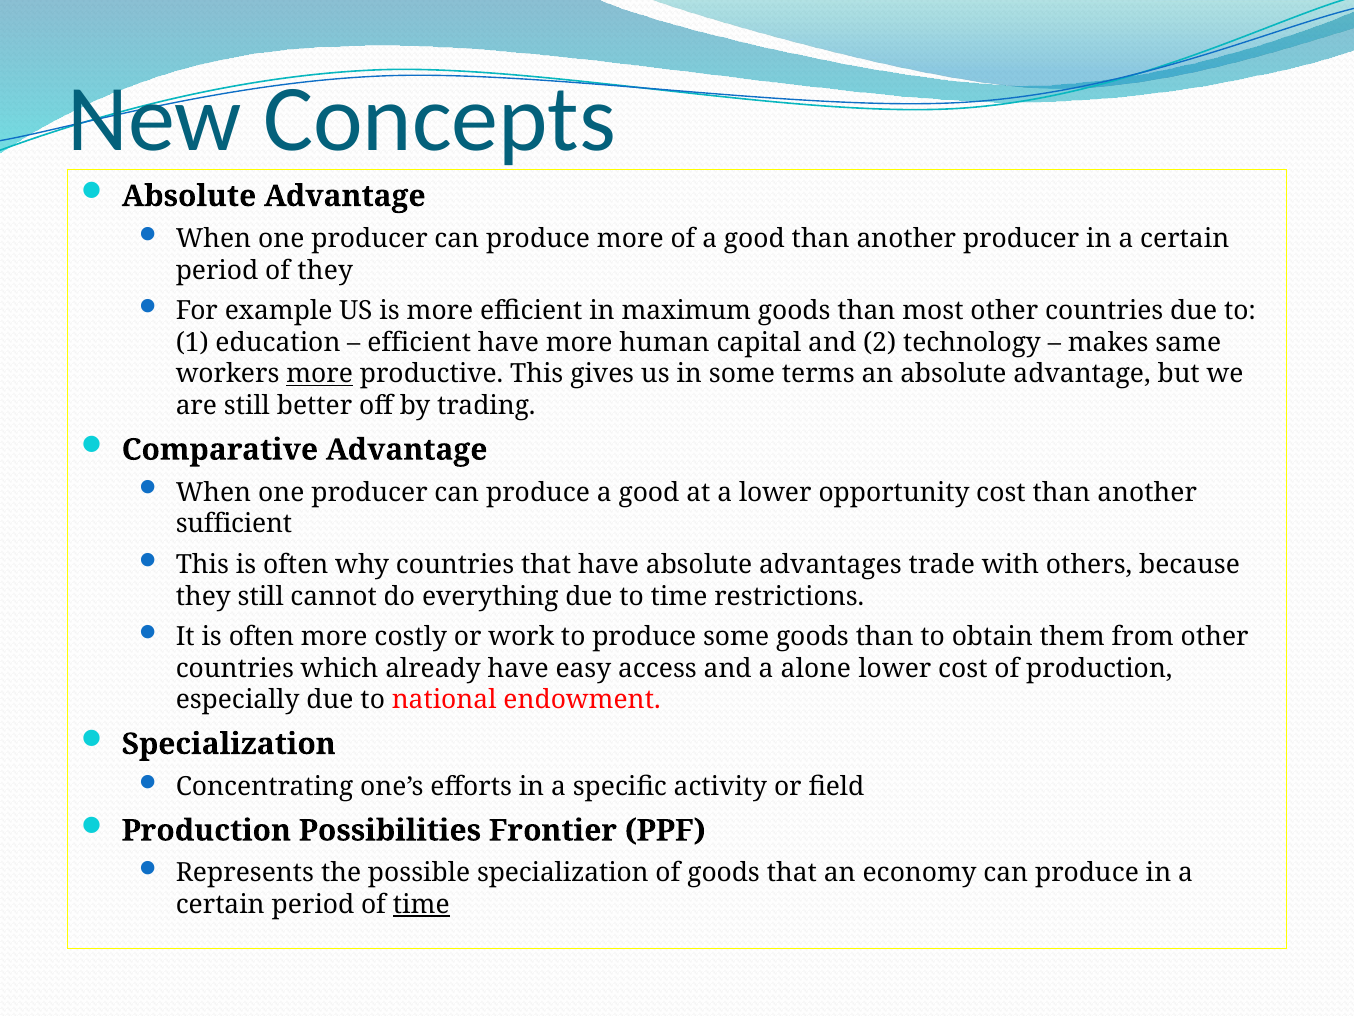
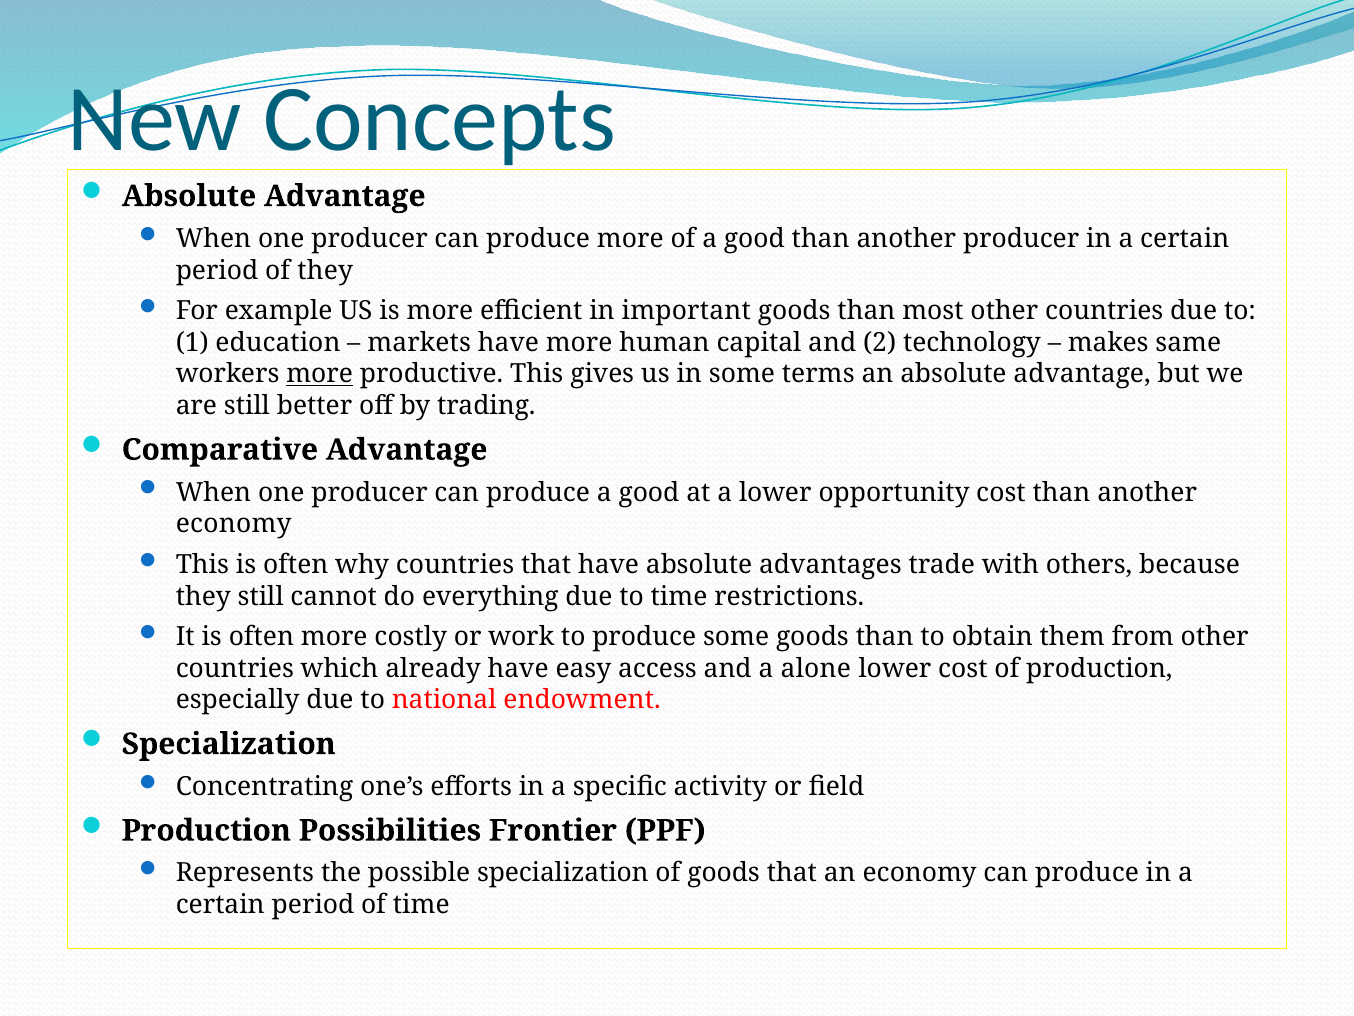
maximum: maximum -> important (686, 311)
efficient: efficient -> markets (419, 342)
sufficient: sufficient -> economy (234, 524)
time underline: present -> none (421, 904)
